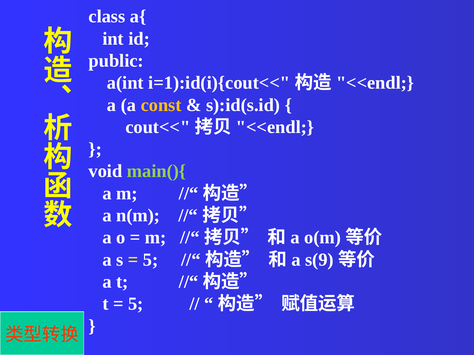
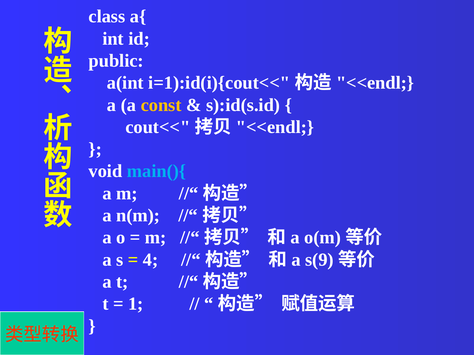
main(){ colour: light green -> light blue (157, 171)
5: 5 -> 4 (151, 260)
5: 5 -> 1 (136, 304)
